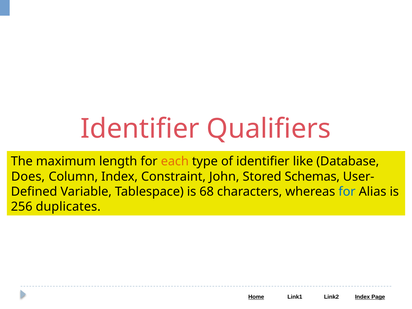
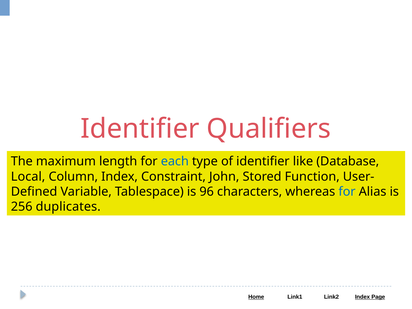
each colour: orange -> blue (175, 162)
Does: Does -> Local (28, 177)
Schemas: Schemas -> Function (312, 177)
68: 68 -> 96 (207, 192)
